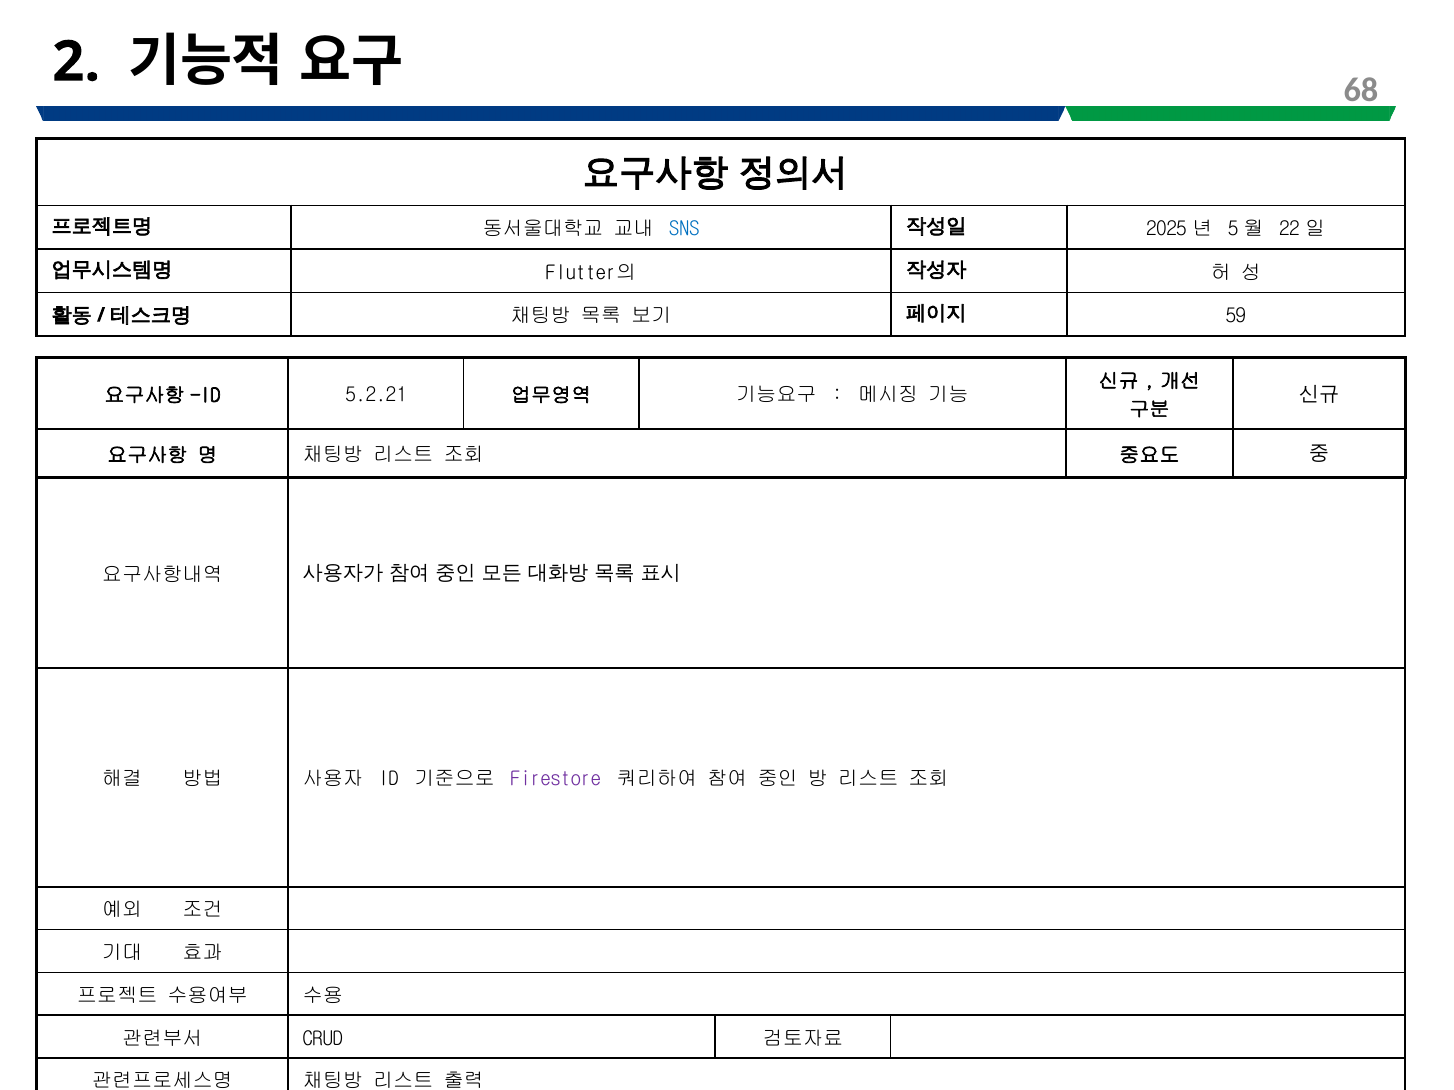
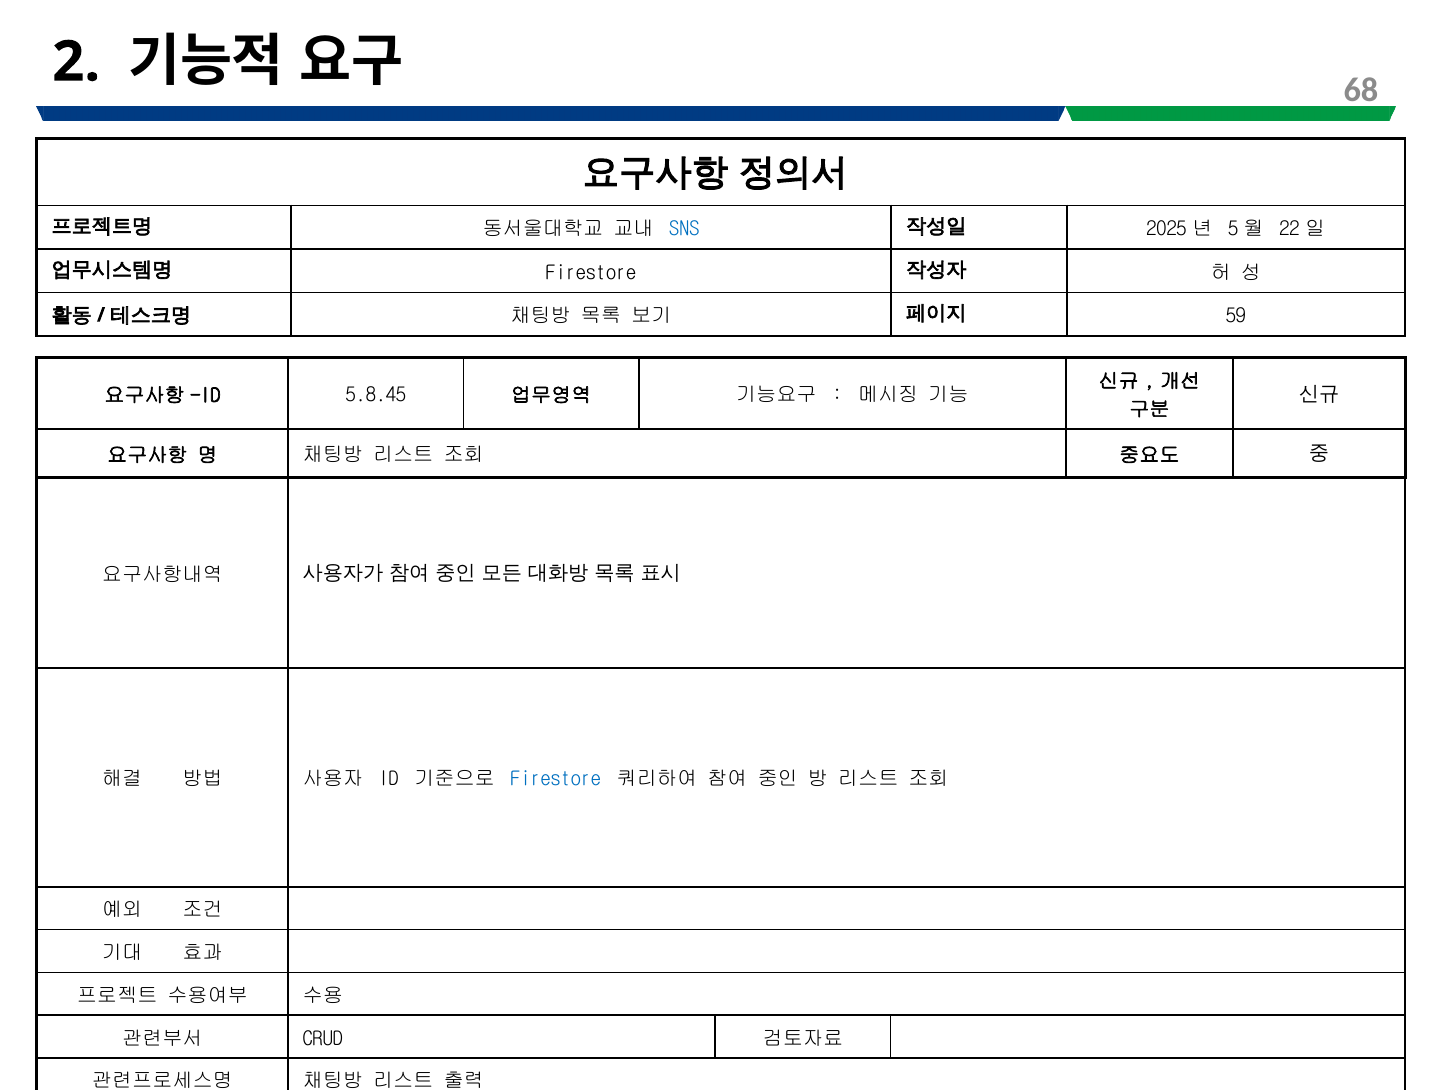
Flutter의: Flutter의 -> Firestore (591, 273)
5.2.21: 5.2.21 -> 5.8.45 (376, 395)
Firestore colour: purple -> blue (556, 780)
